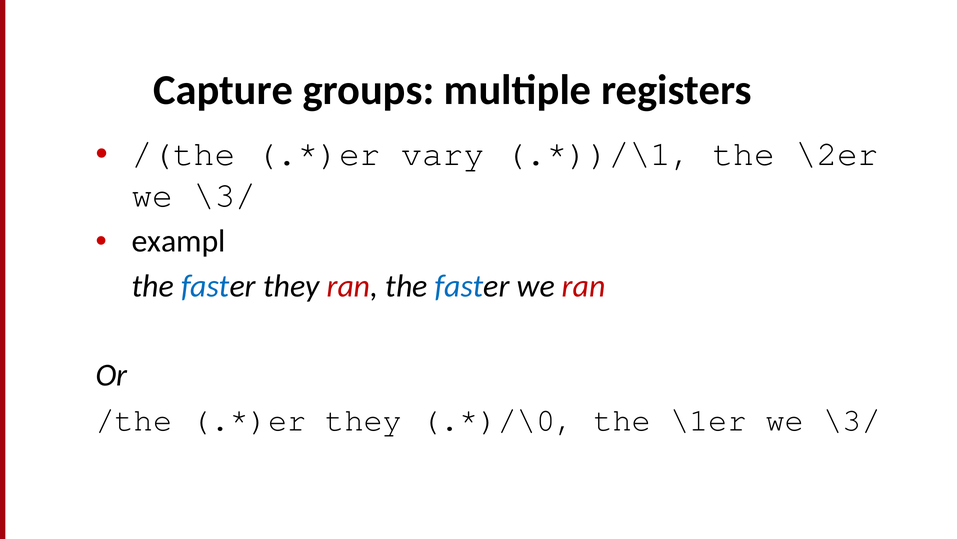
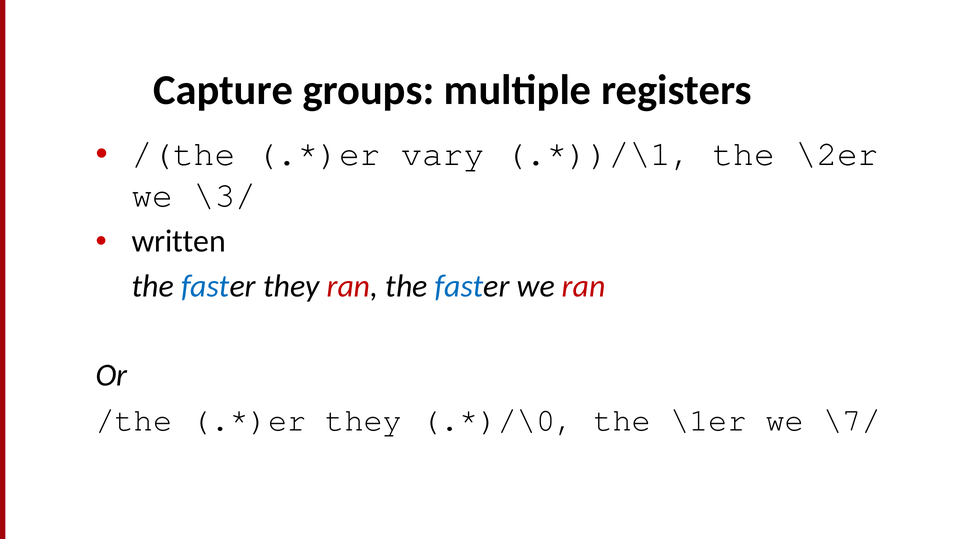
exampl: exampl -> written (179, 241)
\1er we \3/: \3/ -> \7/ (852, 420)
